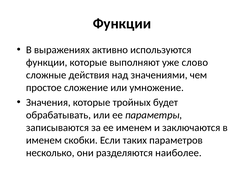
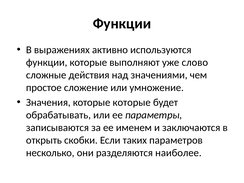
которые тройных: тройных -> которые (132, 102)
именем: именем -> открыть (44, 140)
